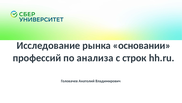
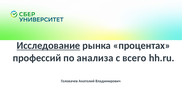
Исследование underline: none -> present (48, 45)
основании: основании -> процентах (142, 45)
строк: строк -> всего (134, 58)
